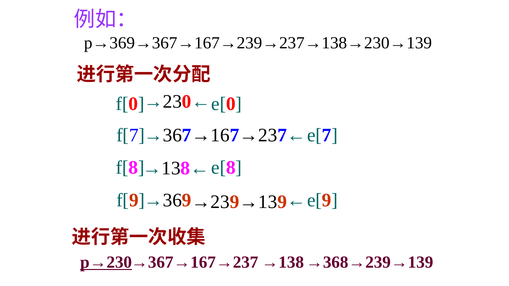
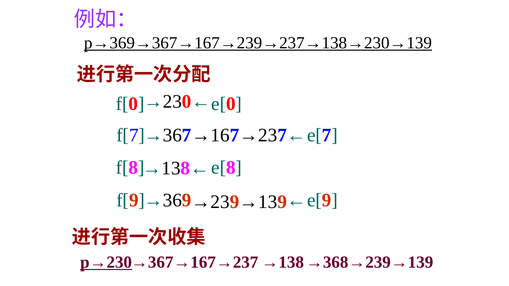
p→369→367→167→239→237→138→230→139 underline: none -> present (258, 43)
